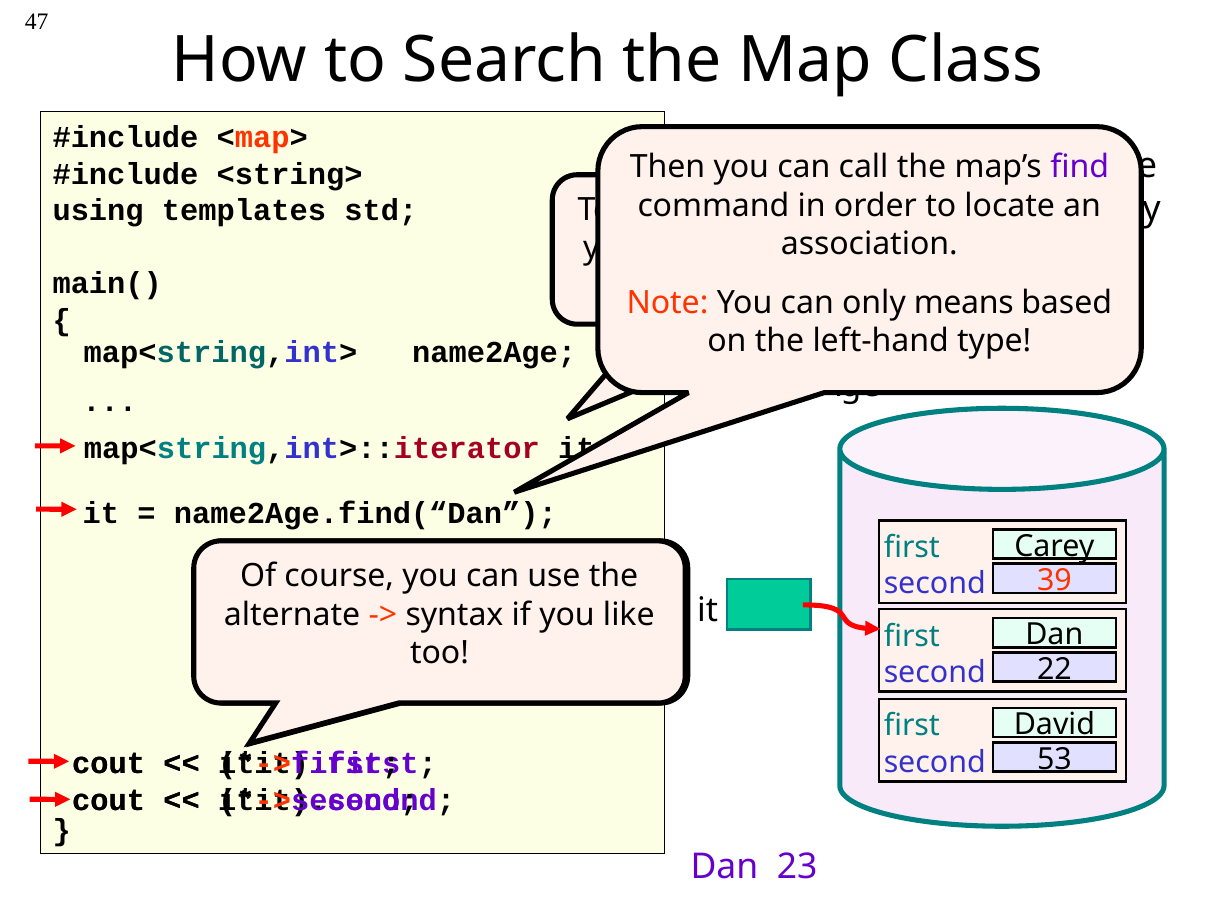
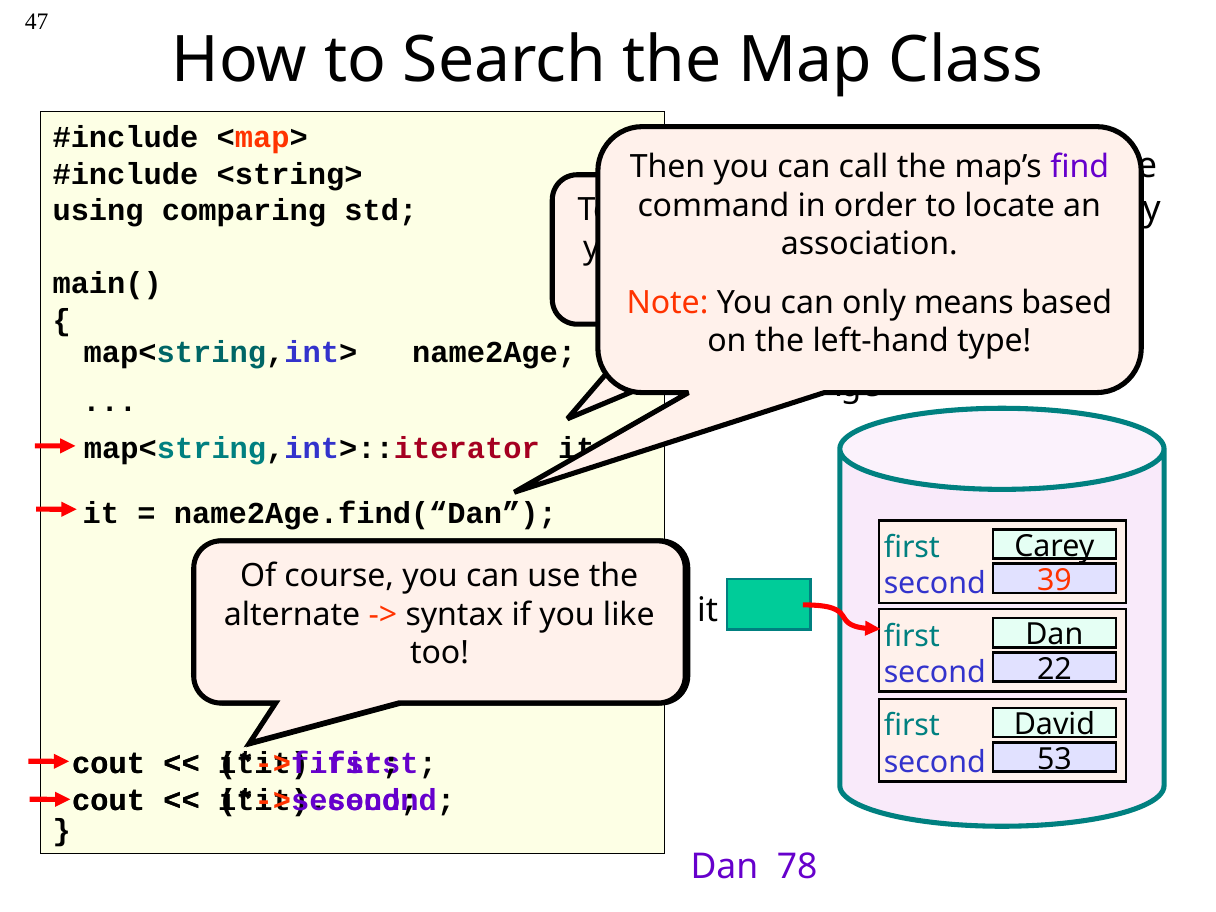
templates: templates -> comparing (244, 211)
23: 23 -> 78 (797, 867)
